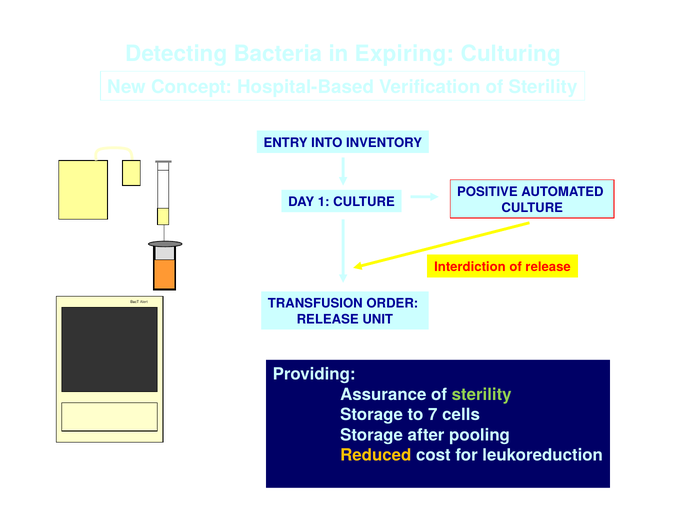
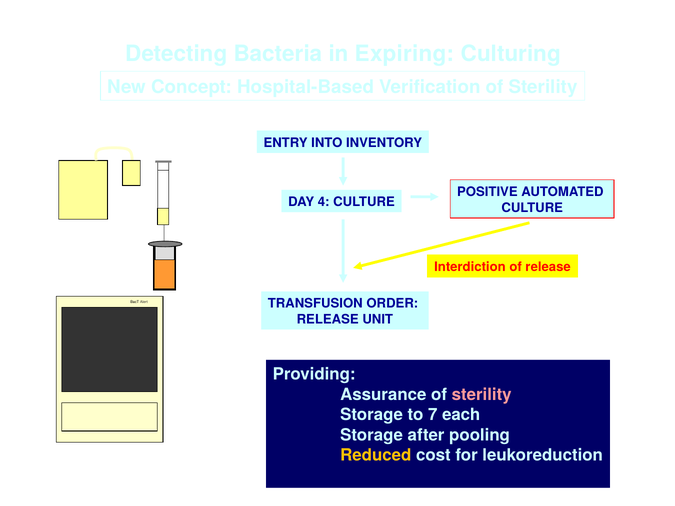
1: 1 -> 4 (324, 202)
sterility colour: light green -> pink (482, 395)
cells: cells -> each (461, 415)
